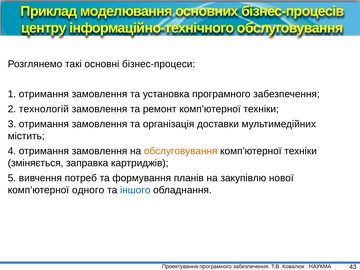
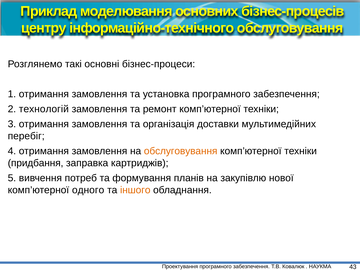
містить: містить -> перебіг (26, 136)
зміняється: зміняється -> придбання (36, 163)
іншого colour: blue -> orange (135, 190)
